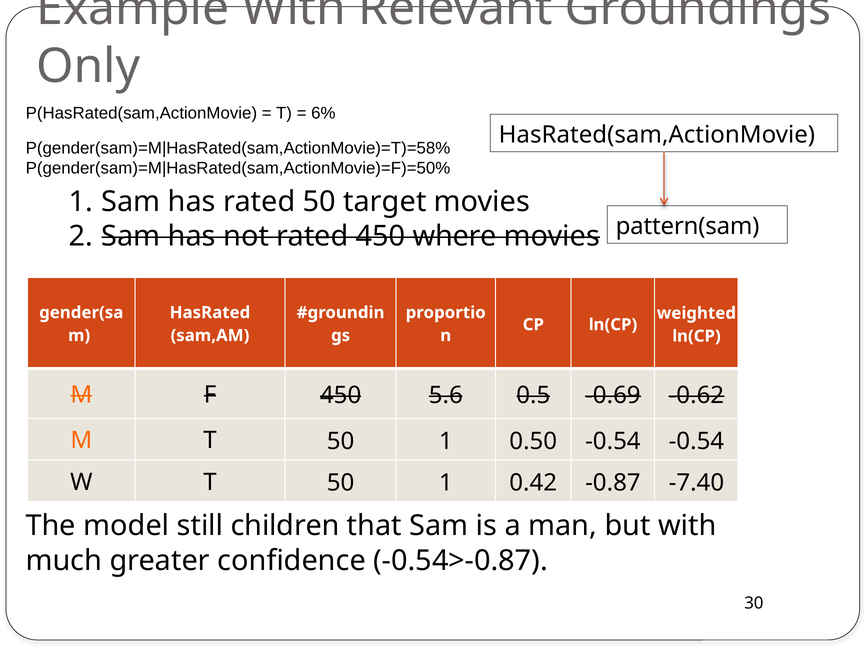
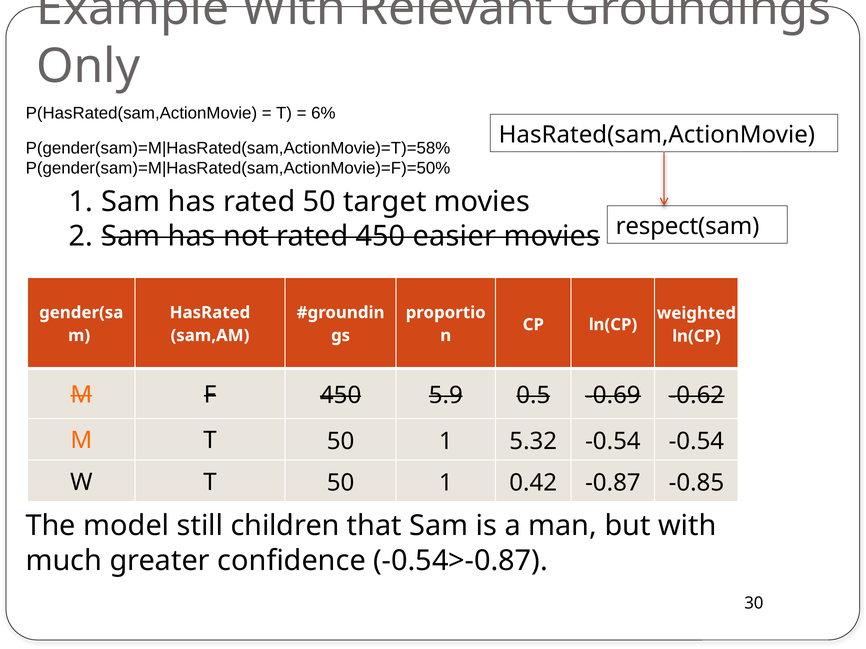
where: where -> easier (454, 237)
pattern(sam: pattern(sam -> respect(sam (688, 226)
5.6: 5.6 -> 5.9 (446, 396)
0.50: 0.50 -> 5.32 (533, 441)
-7.40: -7.40 -> -0.85 (696, 483)
